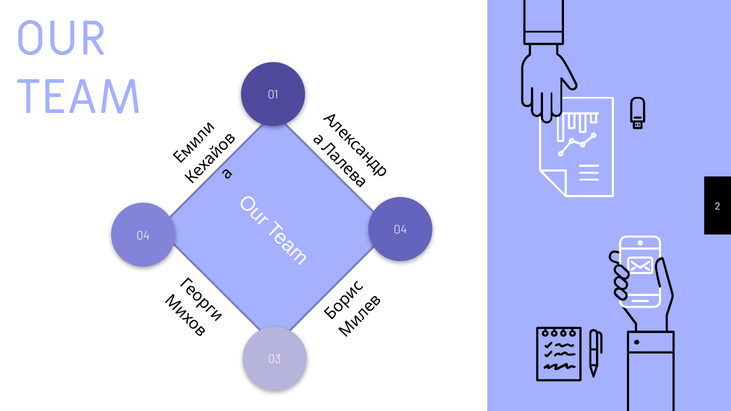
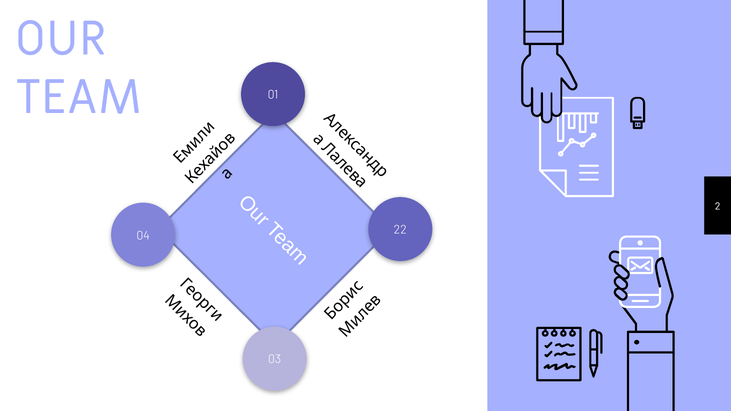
04 04: 04 -> 22 (400, 230)
